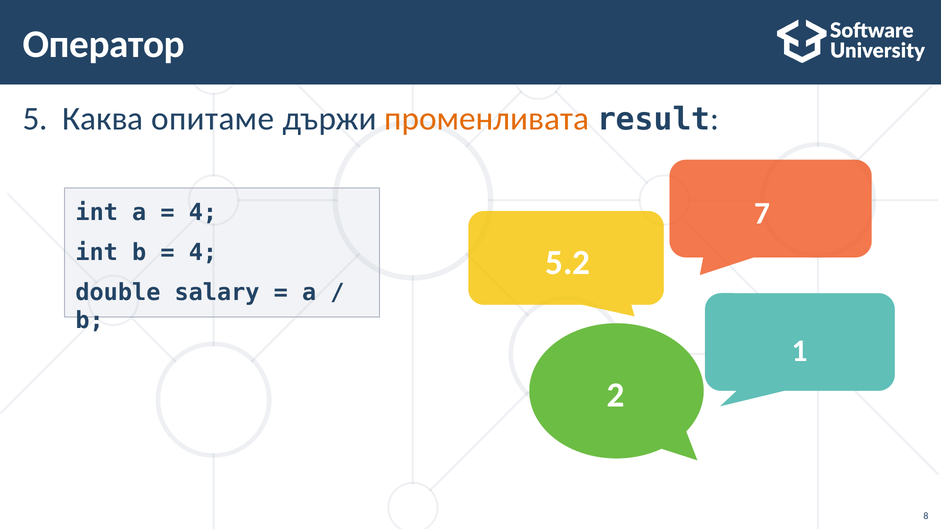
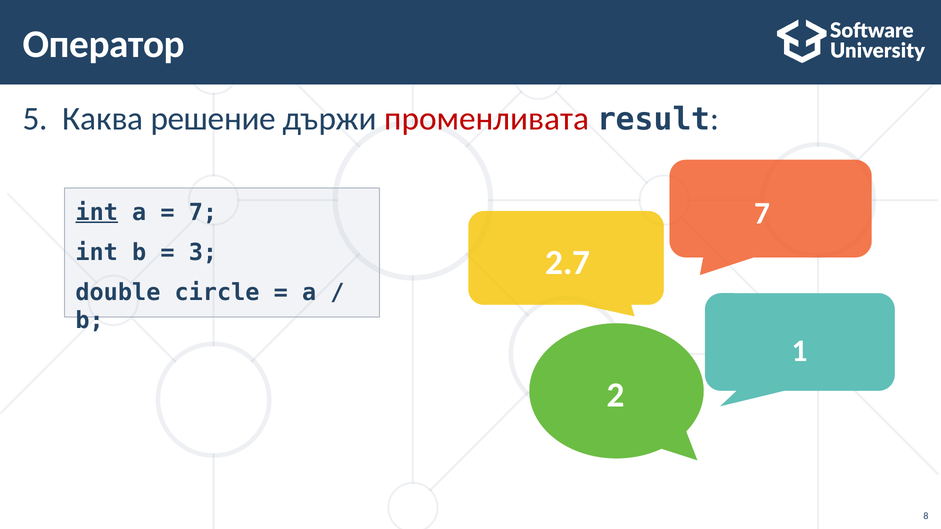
опитамe: опитамe -> решение (213, 119)
променливата colour: orange -> red (487, 119)
int underline: none -> present (97, 212)
4: 4 -> 7 (203, 212)
4: 4 -> 3 (203, 252)
5.2: 5.2 -> 2.7 (568, 263)
salary: salary -> circle (217, 292)
